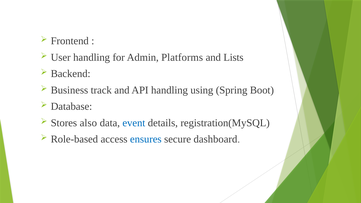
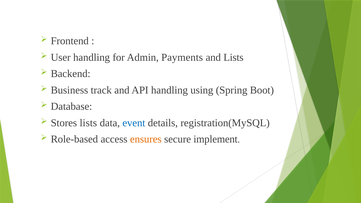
Platforms: Platforms -> Payments (182, 57)
Stores also: also -> lists (88, 123)
ensures colour: blue -> orange (146, 139)
dashboard: dashboard -> implement (216, 139)
